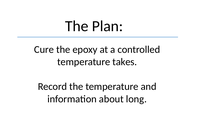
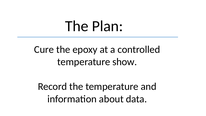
takes: takes -> show (125, 62)
long: long -> data (136, 99)
